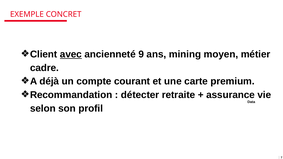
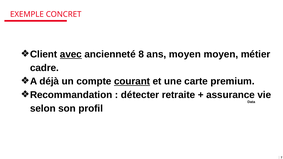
9: 9 -> 8 (141, 54)
ans mining: mining -> moyen (185, 54)
courant underline: none -> present (132, 81)
